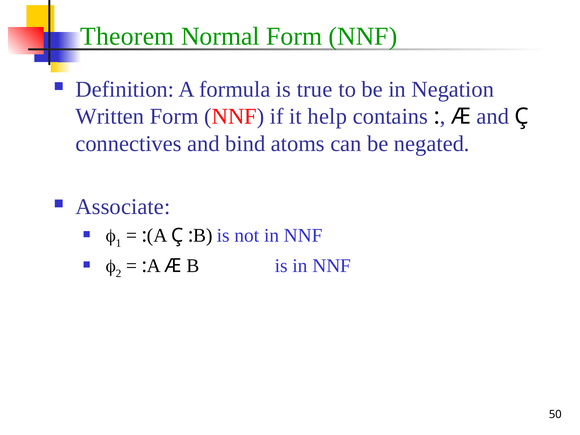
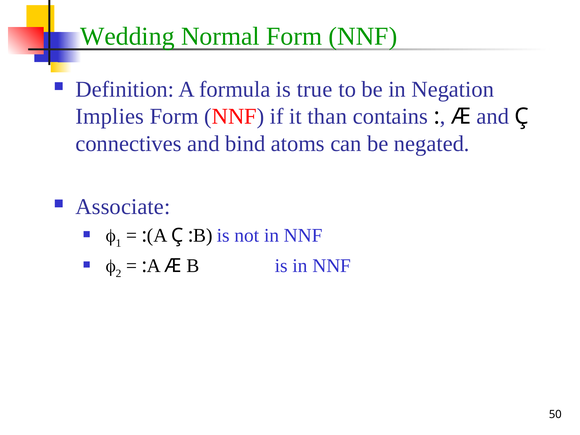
Theorem: Theorem -> Wedding (127, 36)
Written: Written -> Implies (110, 116)
help: help -> than (327, 116)
